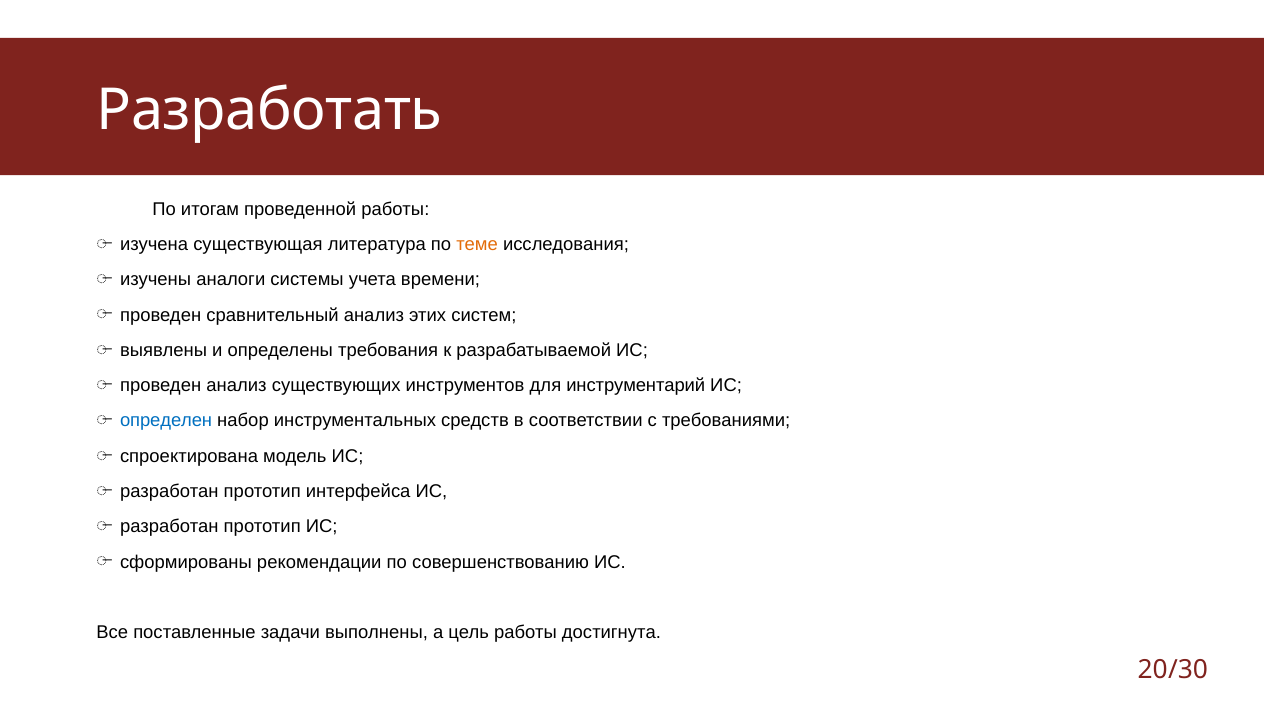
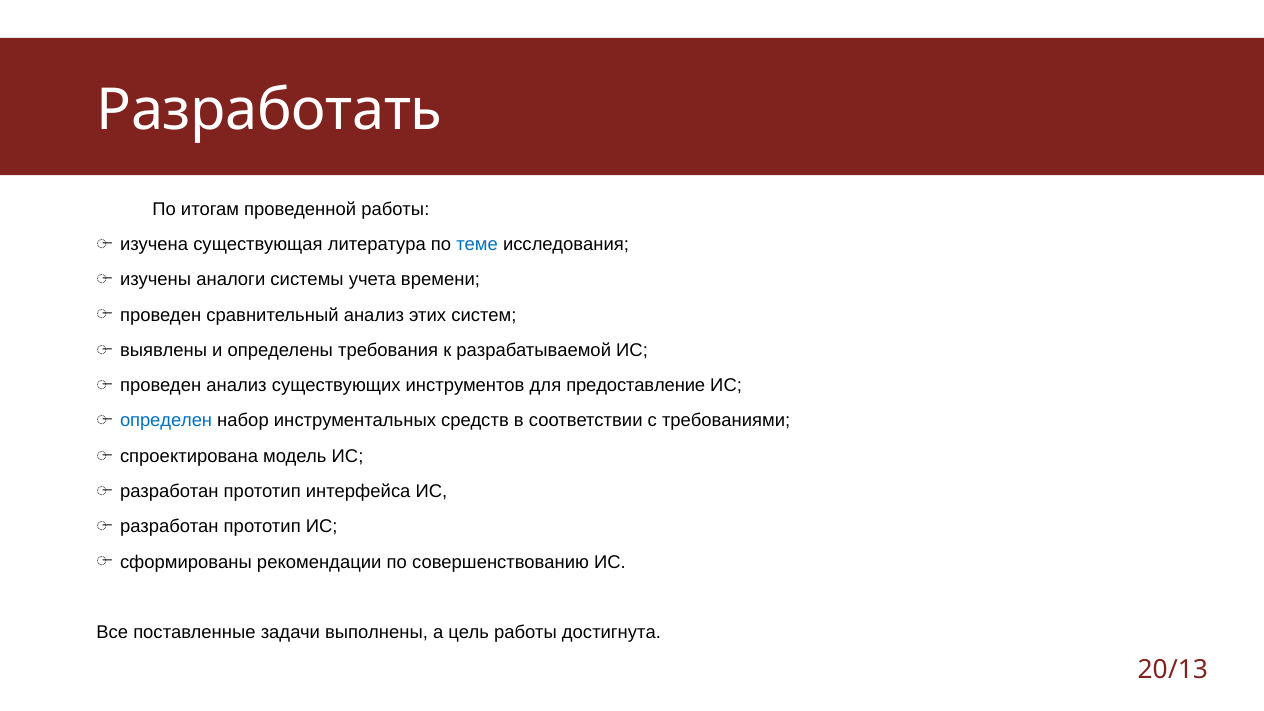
теме colour: orange -> blue (477, 244)
инструментарий: инструментарий -> предоставление (636, 386)
/30: /30 -> /13 (1188, 669)
